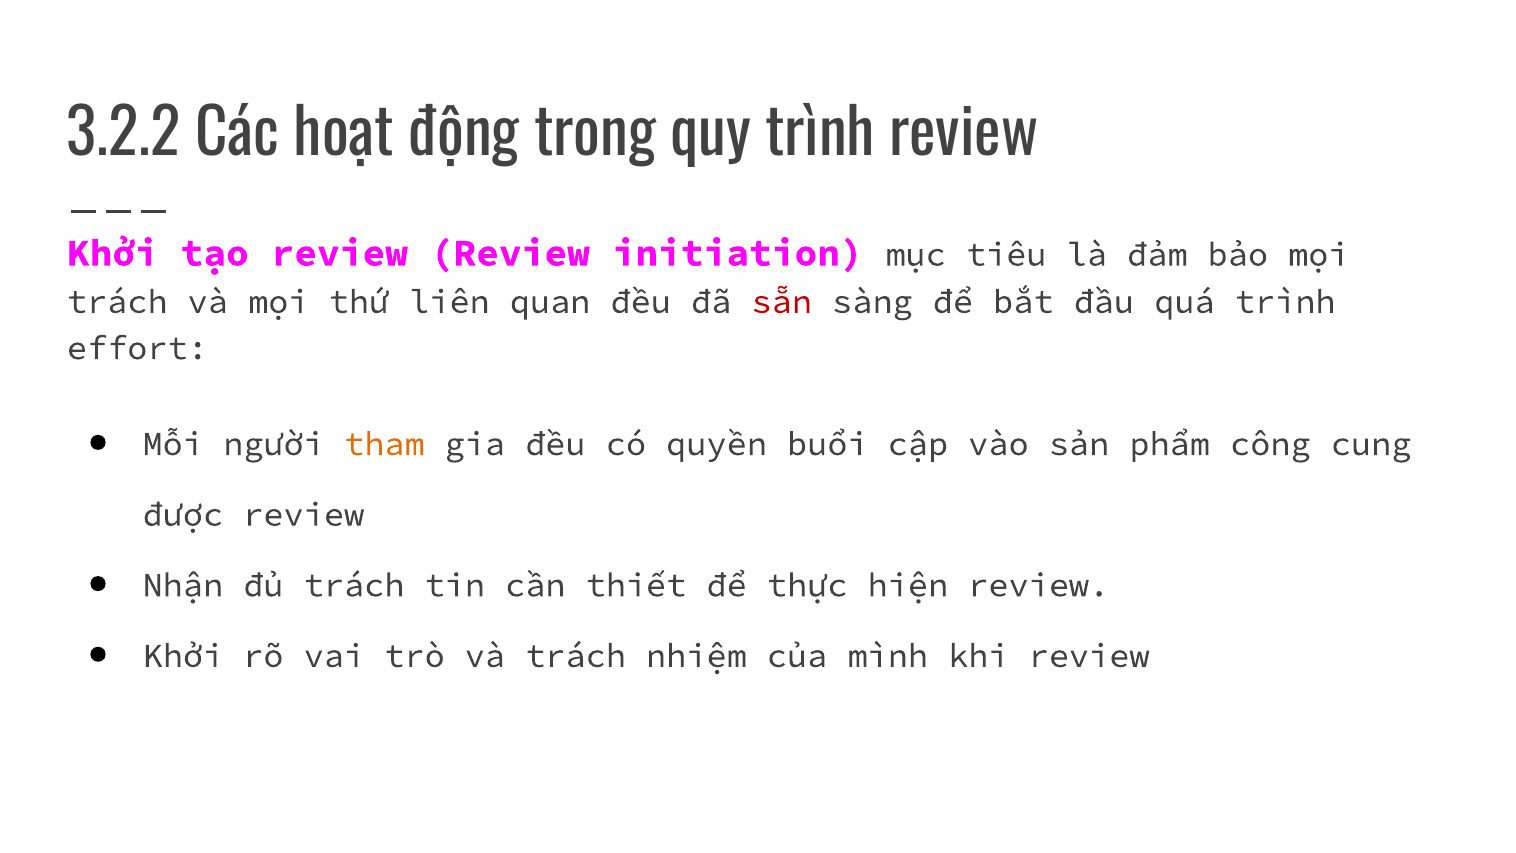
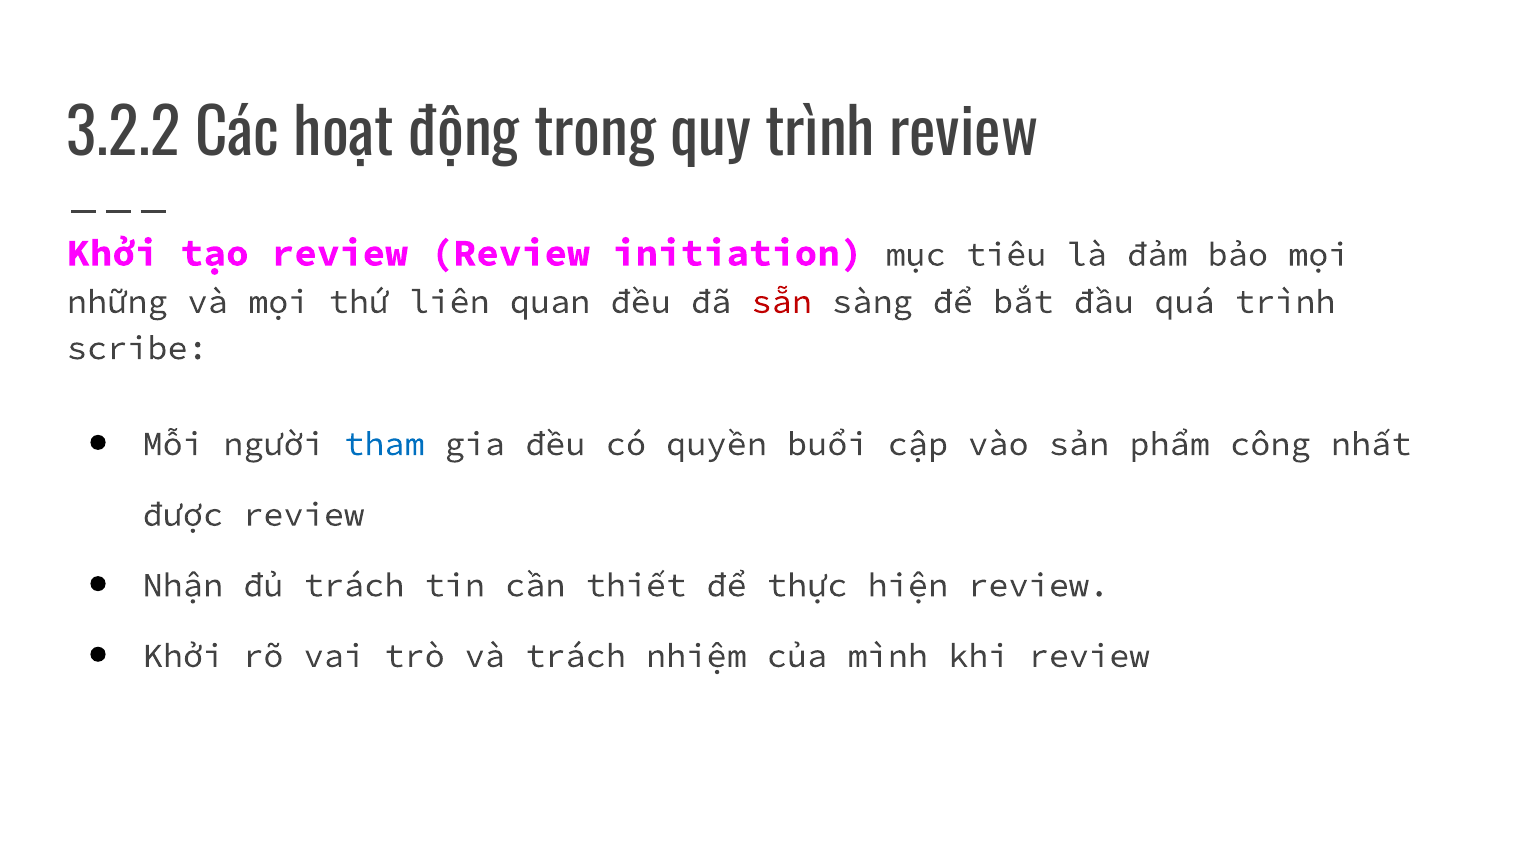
trách: trách -> những (117, 302)
effort: effort -> scribe (137, 348)
tham colour: orange -> blue (384, 444)
cung: cung -> nhất (1371, 444)
